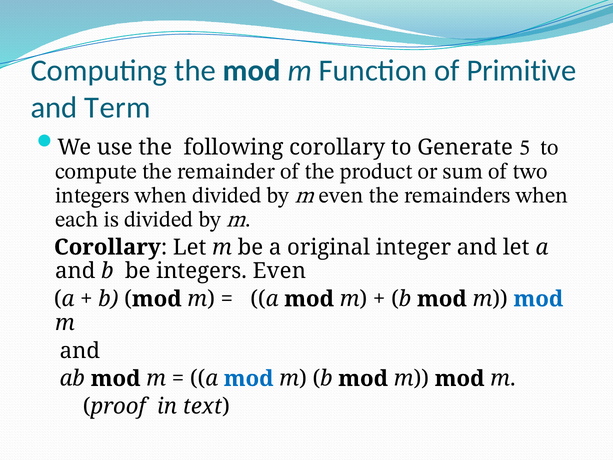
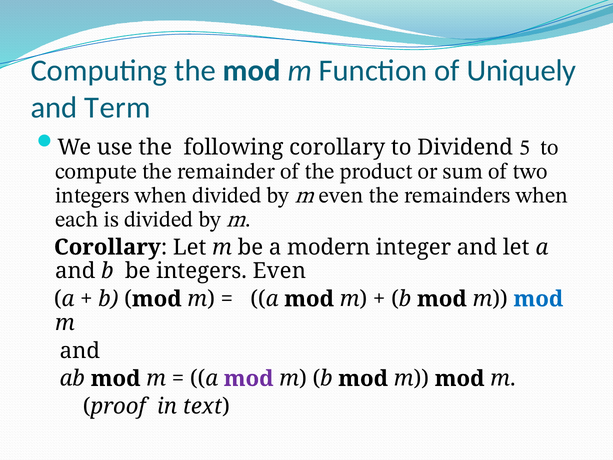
Primitive: Primitive -> Uniquely (521, 71)
Generate: Generate -> Dividend (465, 148)
original: original -> modern (329, 247)
mod colour: blue -> purple (249, 378)
